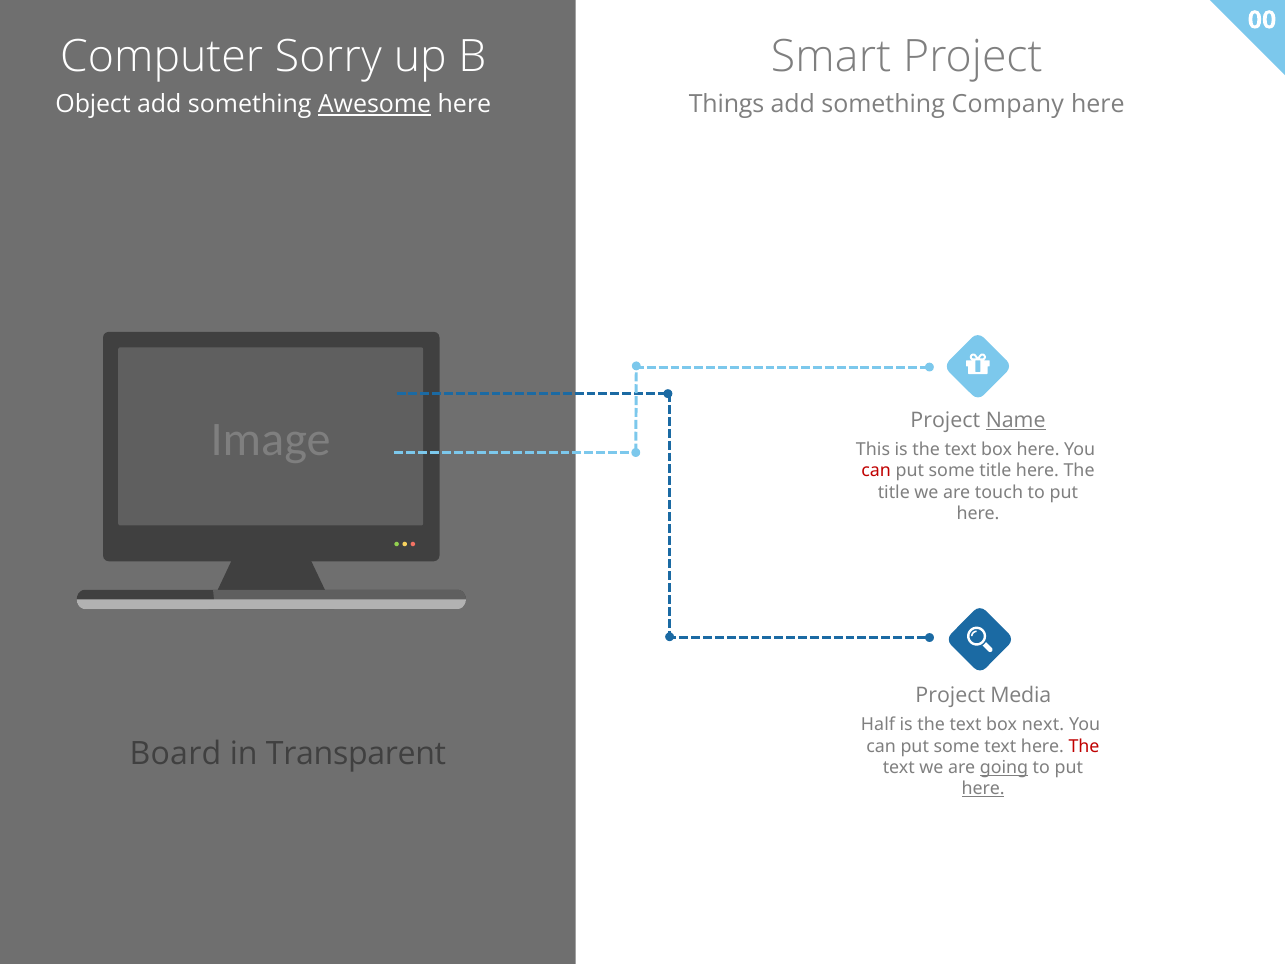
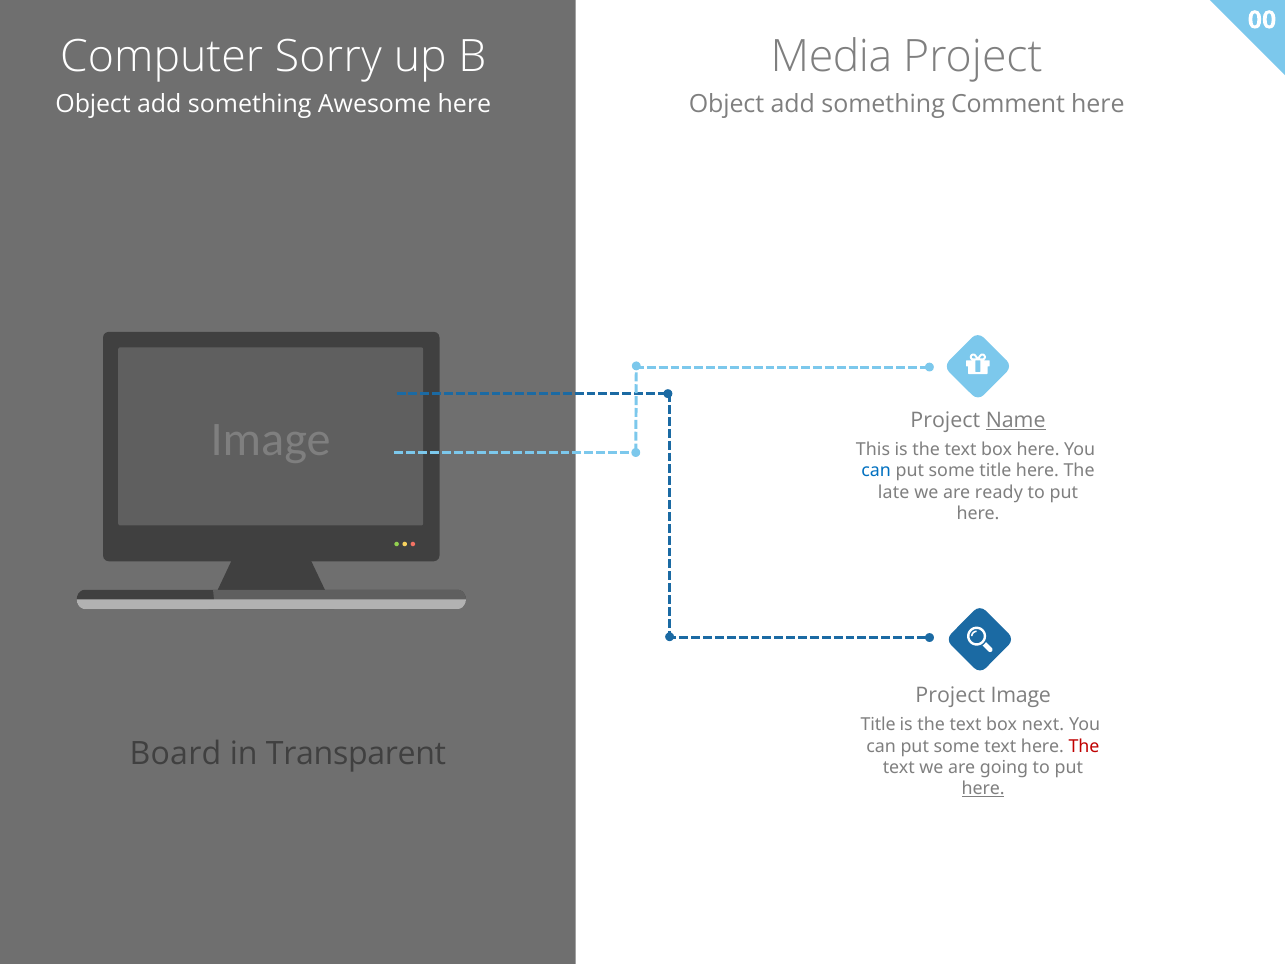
Smart: Smart -> Media (831, 57)
Awesome underline: present -> none (375, 104)
Things: Things -> Object (727, 104)
Company: Company -> Comment (1008, 104)
can colour: red -> blue (876, 471)
title: title -> late (894, 492)
touch: touch -> ready (999, 492)
Project Media: Media -> Image (1021, 696)
Half: Half -> Title (878, 725)
going underline: present -> none (1004, 767)
